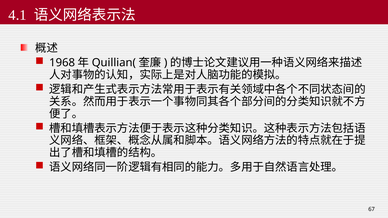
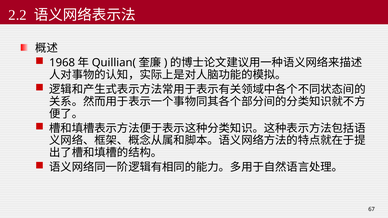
4.1: 4.1 -> 2.2 (18, 15)
